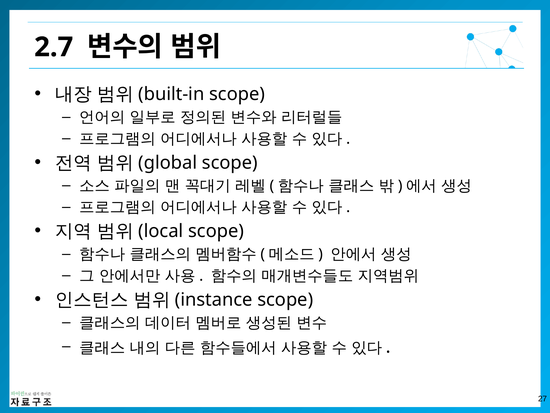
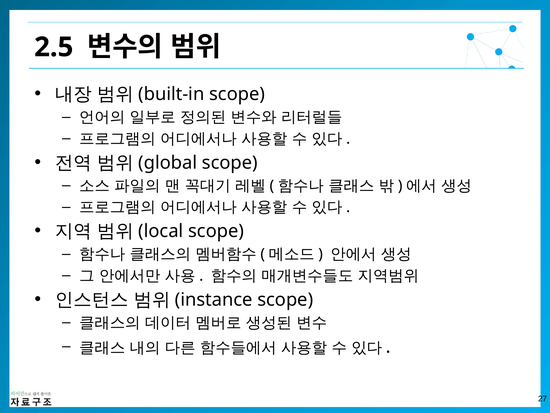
2.7: 2.7 -> 2.5 (54, 47)
